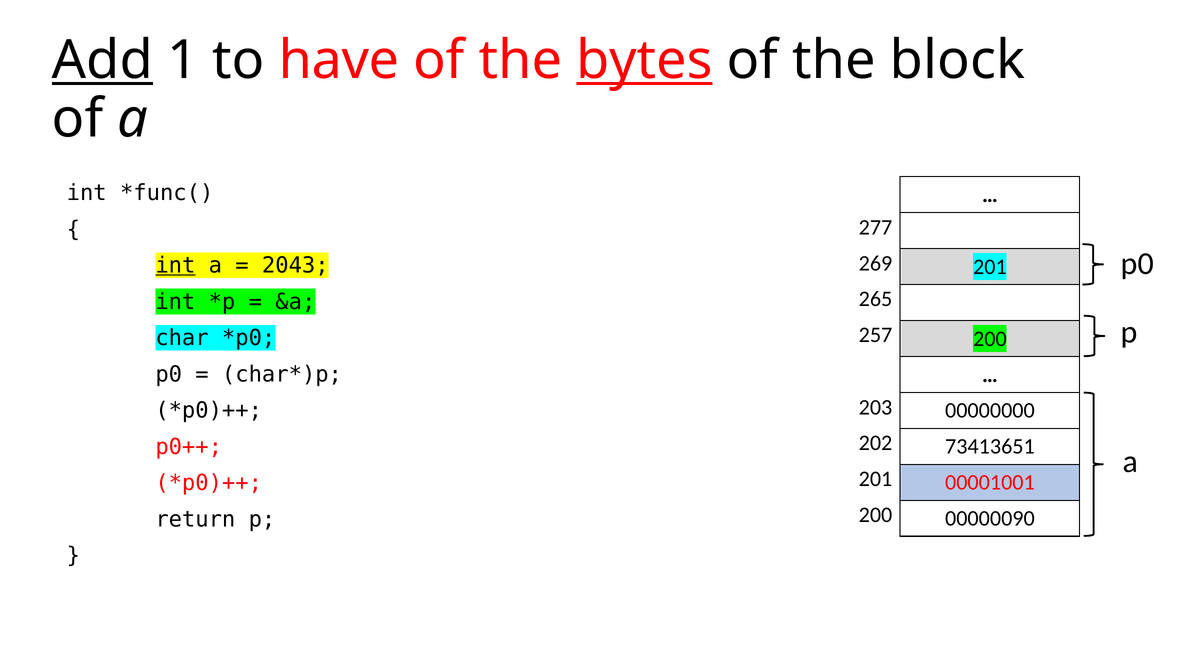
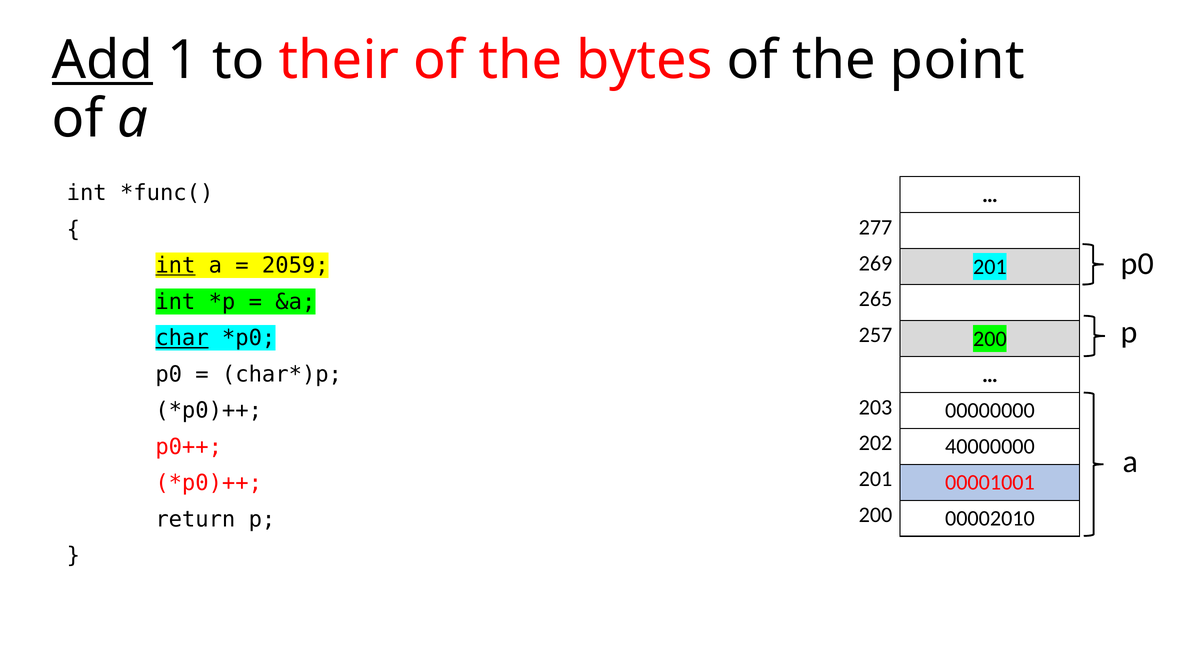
have: have -> their (339, 60)
bytes underline: present -> none (644, 60)
block: block -> point (957, 60)
2043: 2043 -> 2059 (295, 265)
char underline: none -> present (182, 338)
73413651: 73413651 -> 40000000 (990, 447)
00000090: 00000090 -> 00002010 (990, 518)
